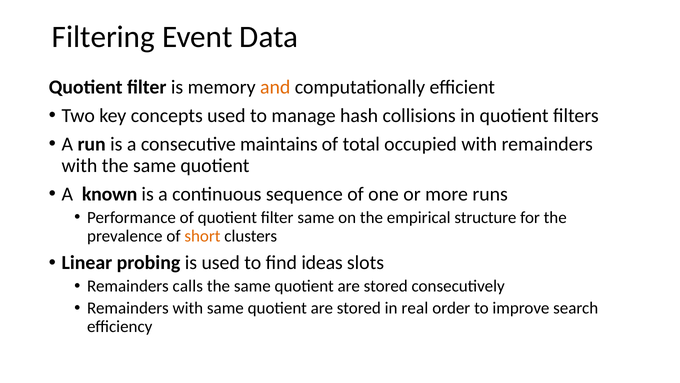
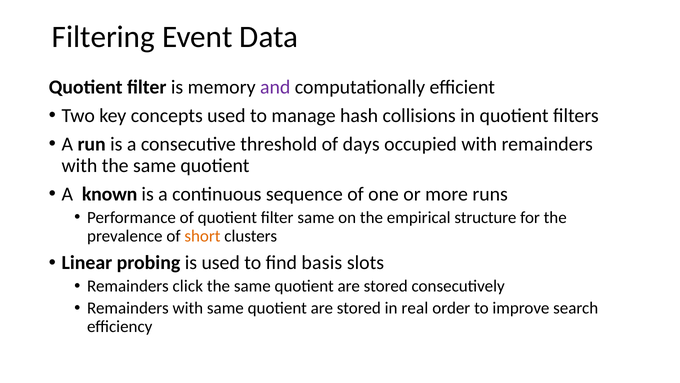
and colour: orange -> purple (275, 87)
maintains: maintains -> threshold (279, 144)
total: total -> days (361, 144)
ideas: ideas -> basis (322, 263)
calls: calls -> click (188, 286)
